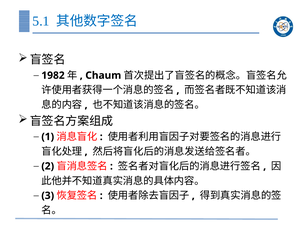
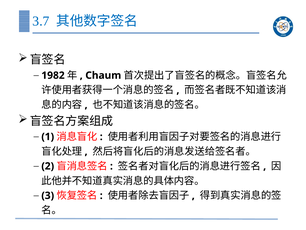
5.1: 5.1 -> 3.7 (41, 21)
